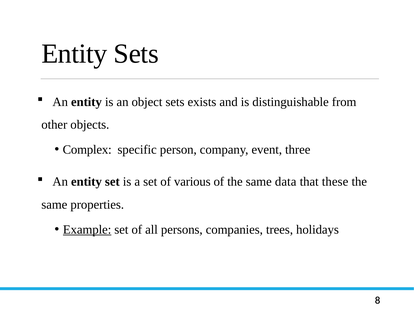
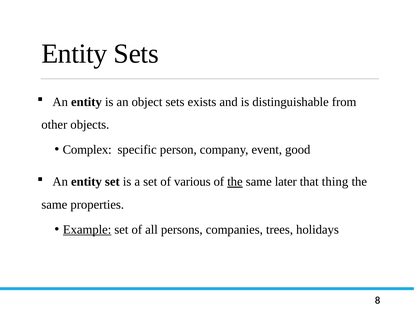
three: three -> good (298, 149)
the underline: none -> present (235, 181)
data: data -> later (286, 181)
these: these -> thing (335, 181)
